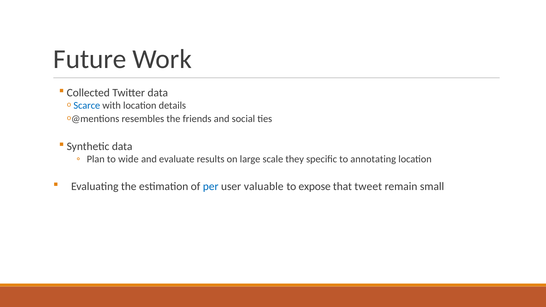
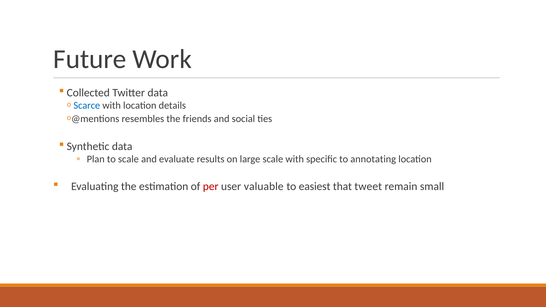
to wide: wide -> scale (128, 159)
scale they: they -> with (295, 159)
per colour: blue -> red (211, 187)
expose: expose -> easiest (315, 187)
